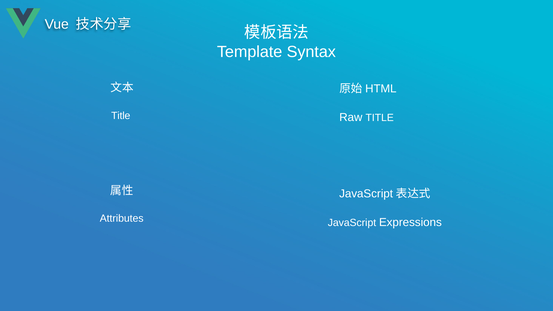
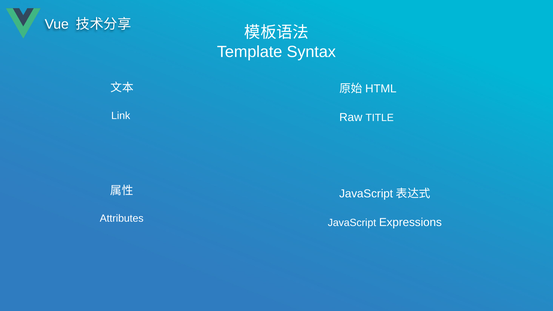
Title: Title -> Link (121, 116)
